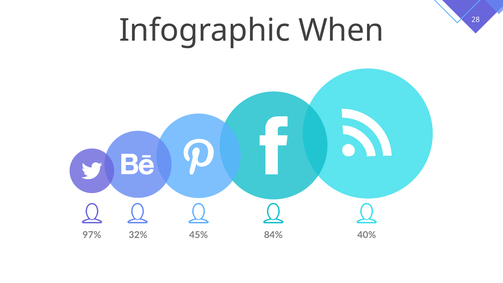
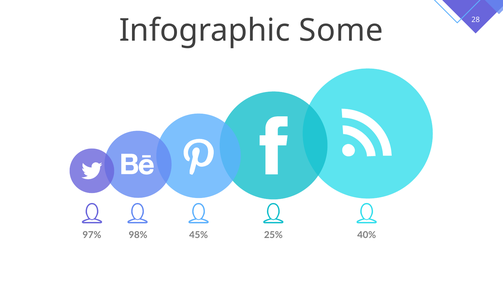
When: When -> Some (341, 31)
32%: 32% -> 98% (138, 235)
84%: 84% -> 25% (273, 235)
